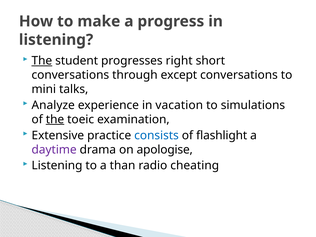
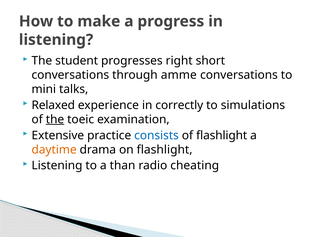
The underline: present -> none (42, 61)
except: except -> amme (179, 75)
Analyze: Analyze -> Relaxed (53, 105)
vacation: vacation -> correctly (179, 105)
daytime colour: purple -> orange (54, 150)
on apologise: apologise -> flashlight (165, 150)
